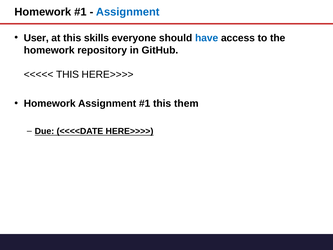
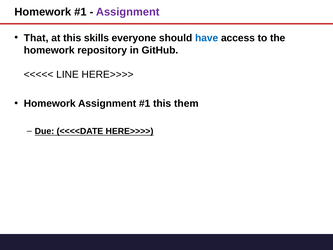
Assignment colour: blue -> purple (128, 12)
User: User -> That (36, 38)
THIS: THIS -> LINE (67, 75)
